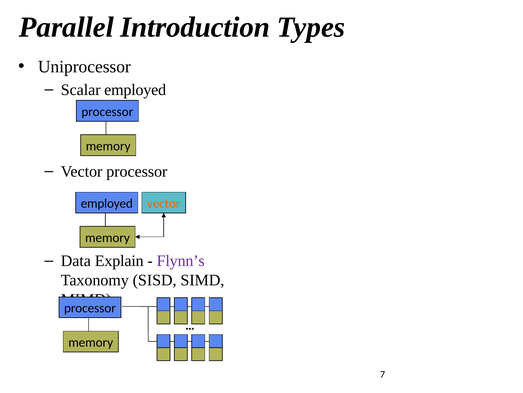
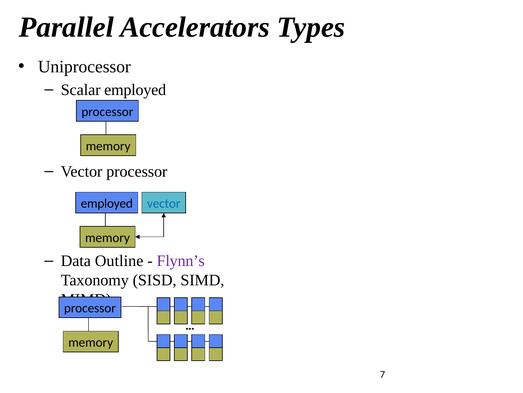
Parallel Introduction: Introduction -> Accelerators (195, 27)
vector colour: orange -> blue (164, 203)
Explain: Explain -> Outline (119, 261)
